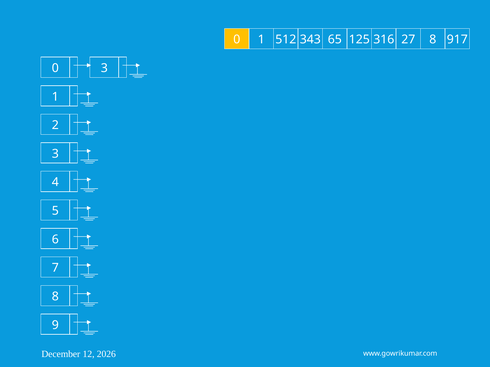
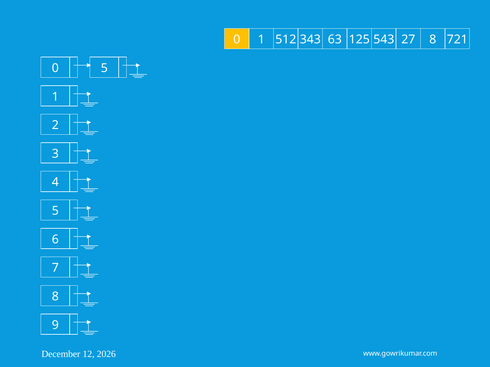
65: 65 -> 63 (335, 40)
316: 316 -> 543 (384, 40)
917: 917 -> 721 (457, 40)
0 3: 3 -> 5 (104, 68)
